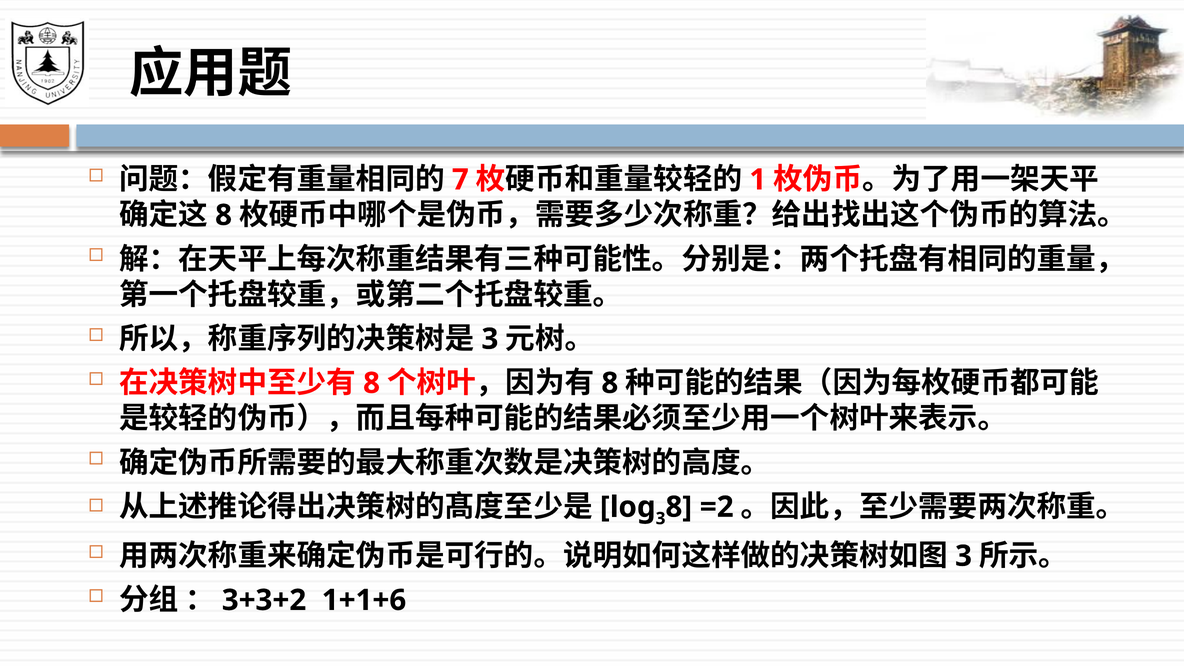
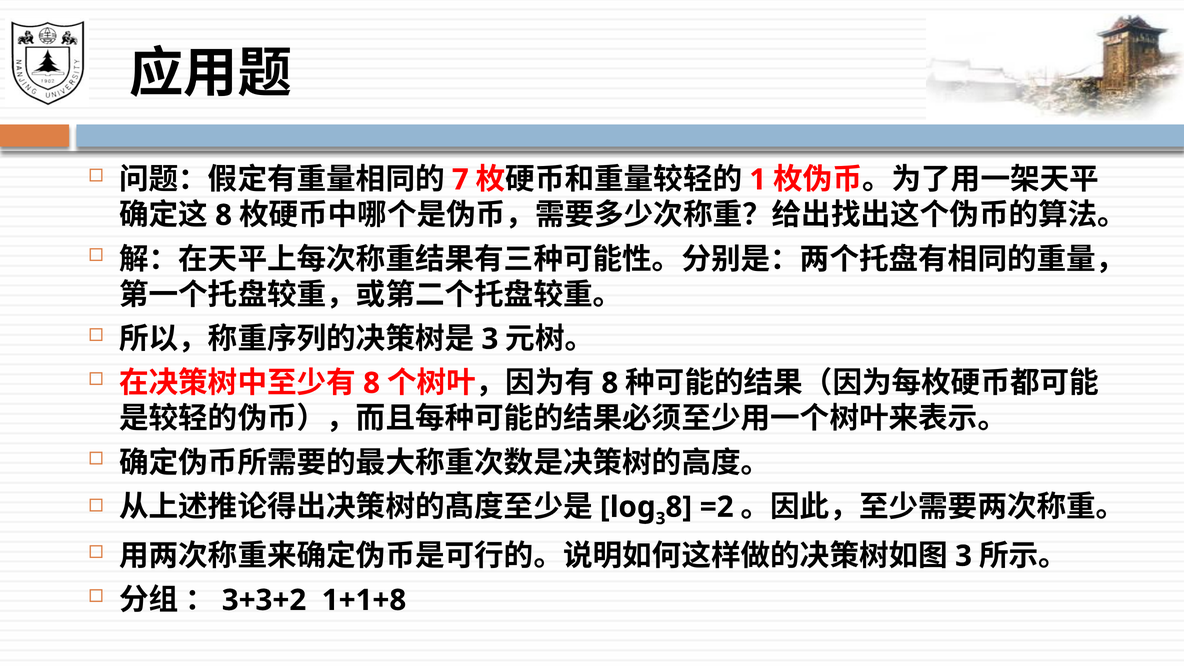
1+1+6: 1+1+6 -> 1+1+8 (364, 600)
